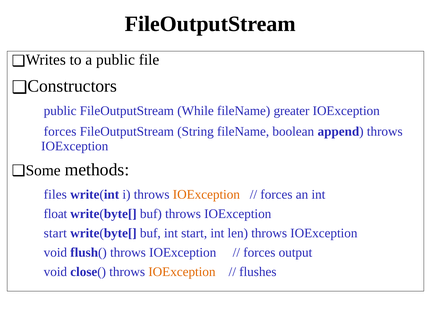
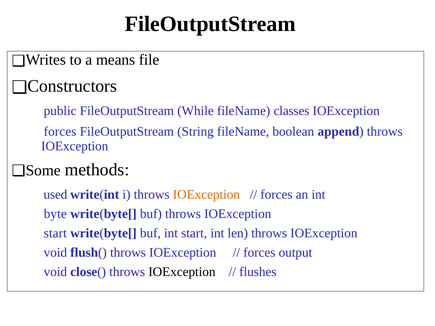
a public: public -> means (116, 60)
greater: greater -> classes (292, 111)
files: files -> used (55, 195)
float: float -> byte (55, 214)
IOException colour: orange -> black (182, 272)
